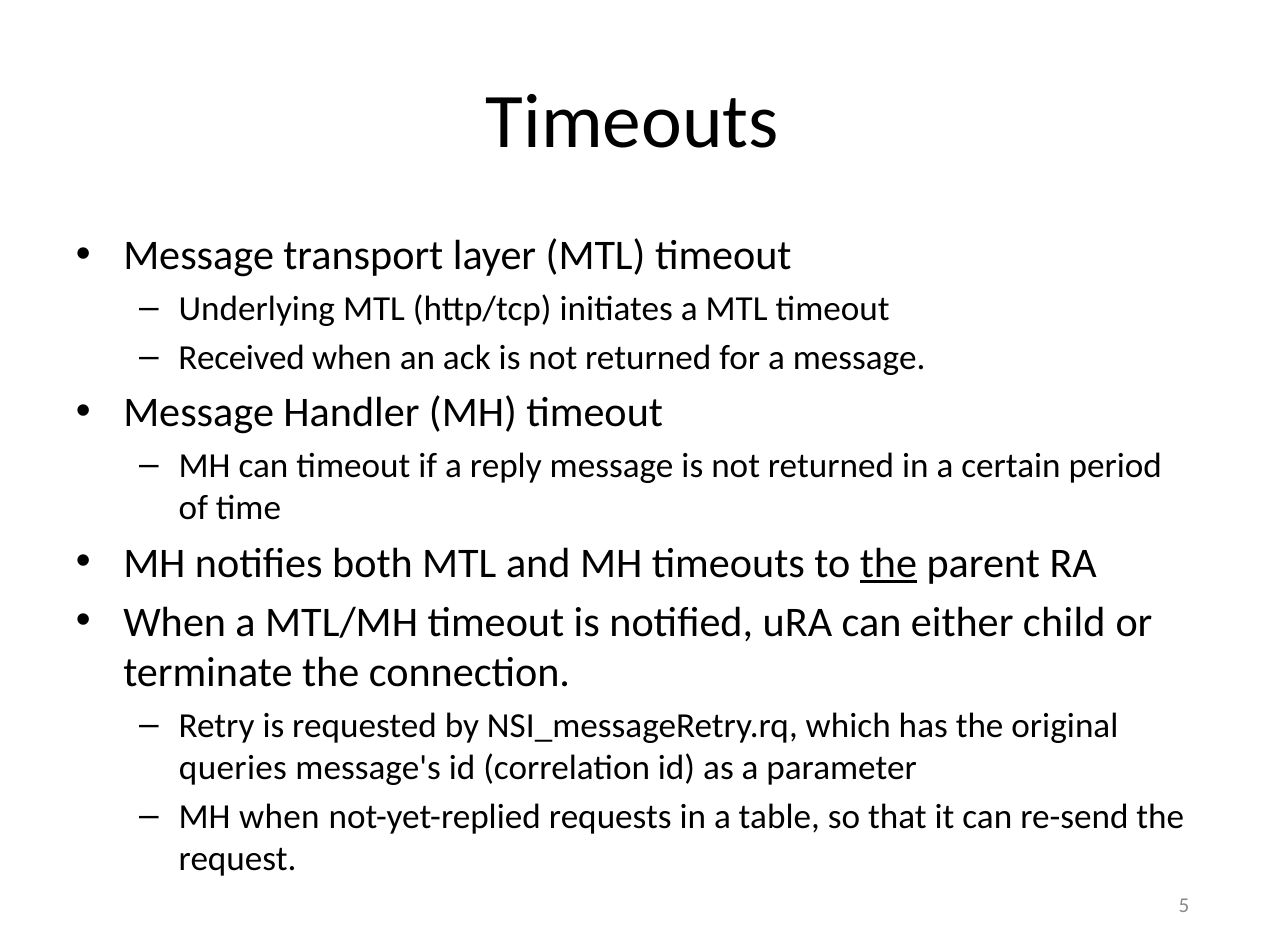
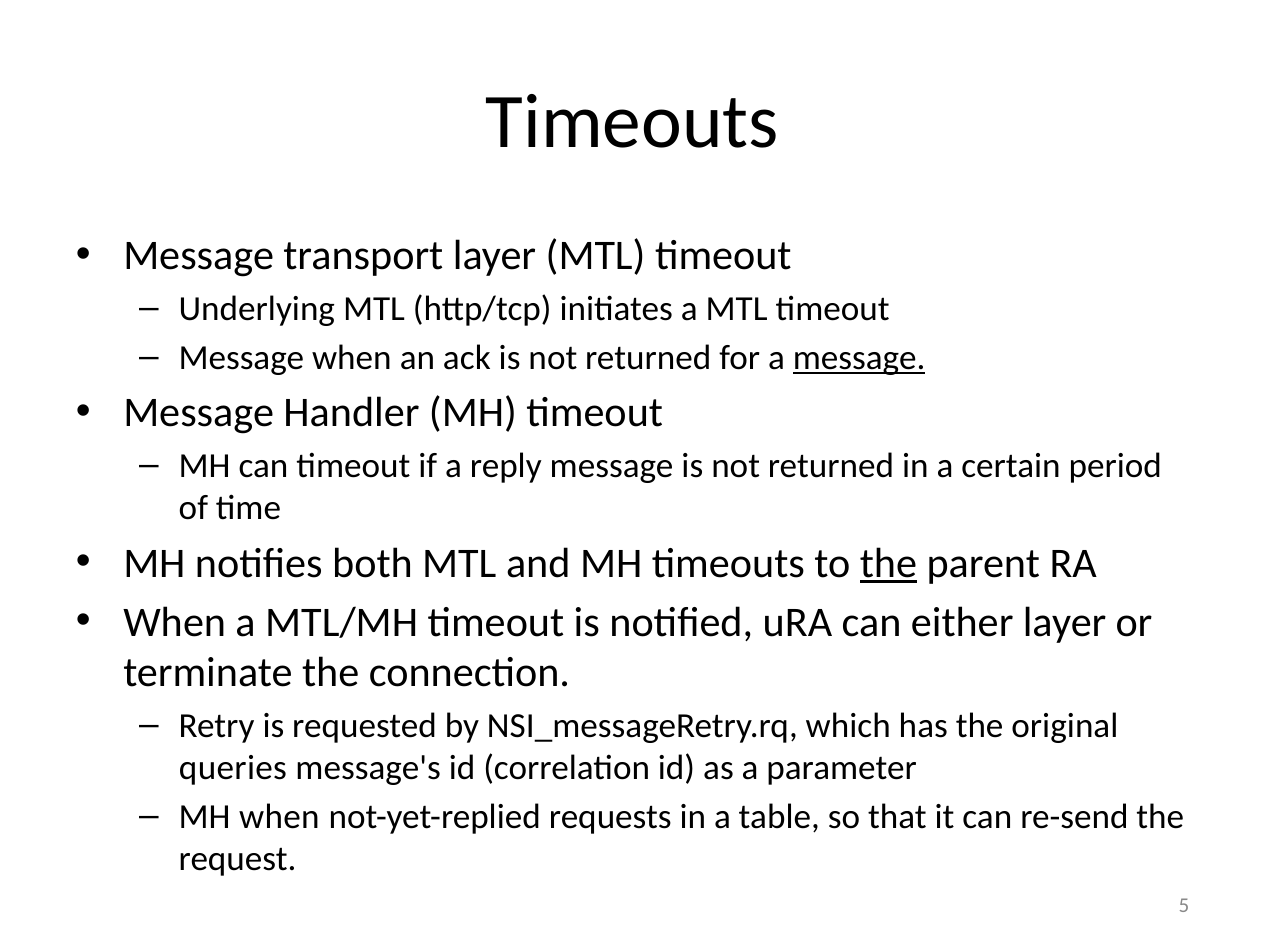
Received: Received -> Message (241, 358)
message underline: none -> present (859, 358)
either child: child -> layer (1065, 623)
